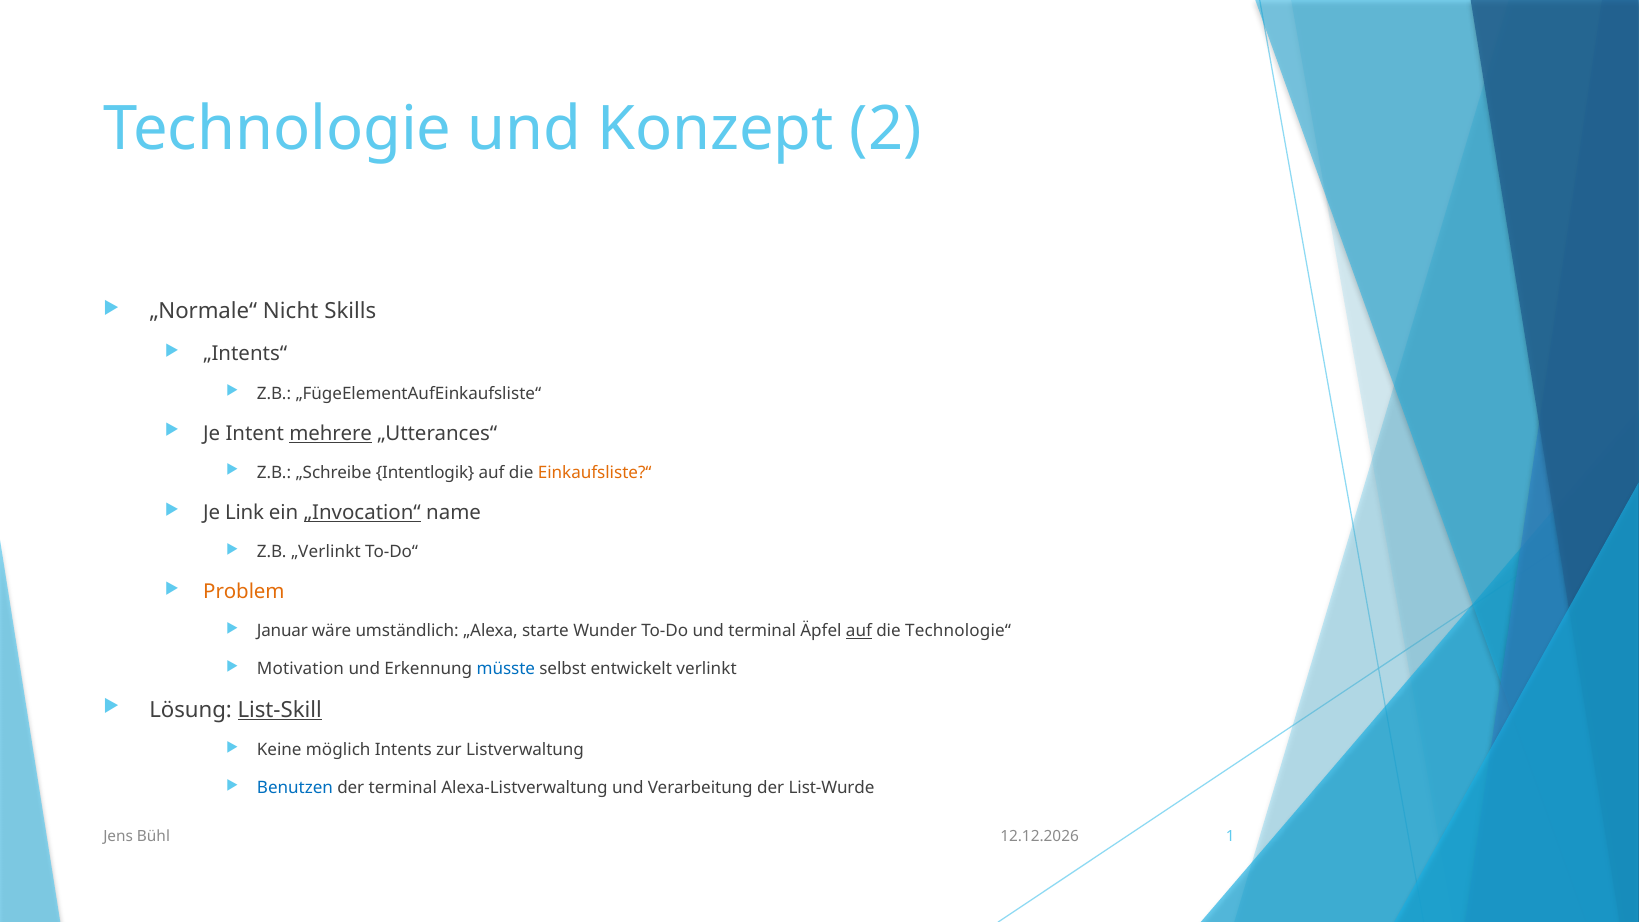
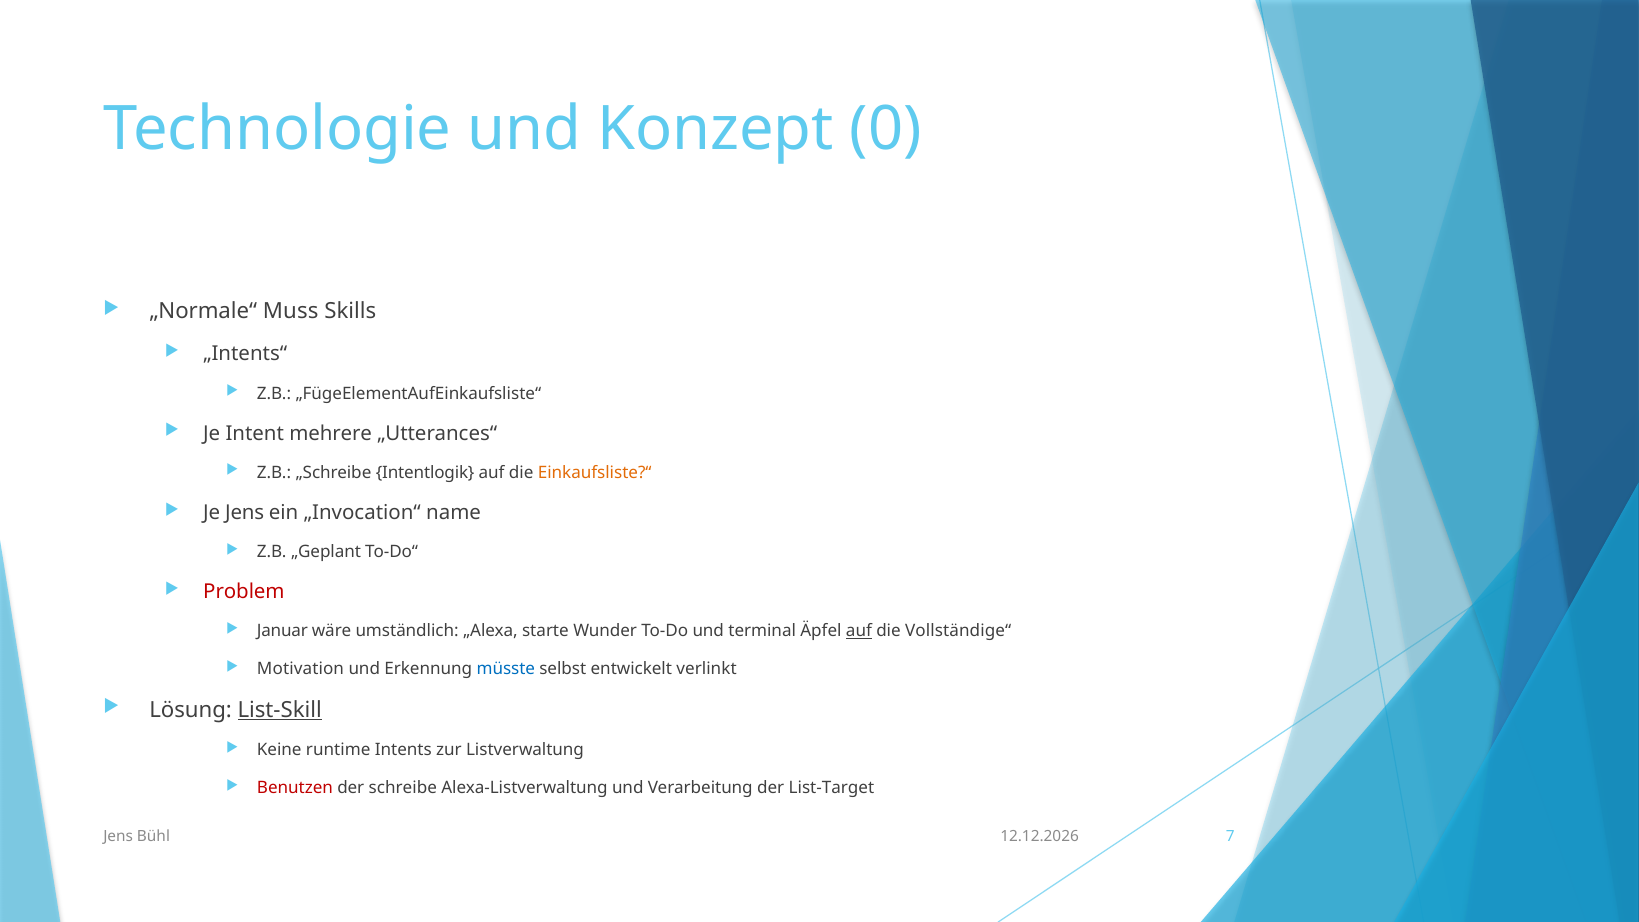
2: 2 -> 0 (886, 129)
Nicht: Nicht -> Muss (291, 311)
mehrere underline: present -> none (331, 433)
Je Link: Link -> Jens (245, 513)
„Invocation“ underline: present -> none (362, 513)
„Verlinkt: „Verlinkt -> „Geplant (326, 552)
Problem colour: orange -> red (244, 592)
Technologie“: Technologie“ -> Vollständige“ (958, 631)
möglich: möglich -> runtime (338, 750)
Benutzen colour: blue -> red (295, 788)
der terminal: terminal -> schreibe (403, 788)
List-Wurde: List-Wurde -> List-Target (831, 788)
1: 1 -> 7 (1230, 837)
